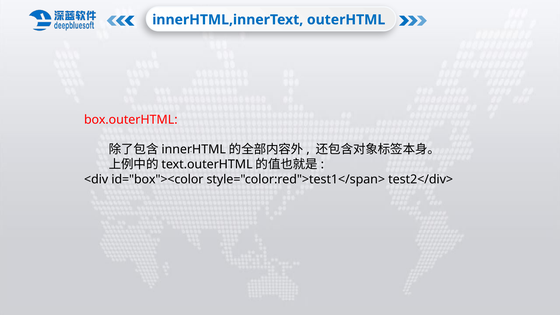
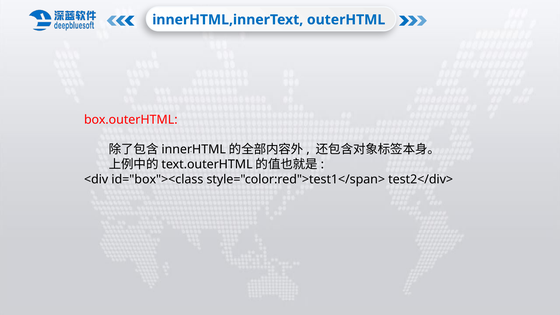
id="box"><color: id="box"><color -> id="box"><class (157, 179)
